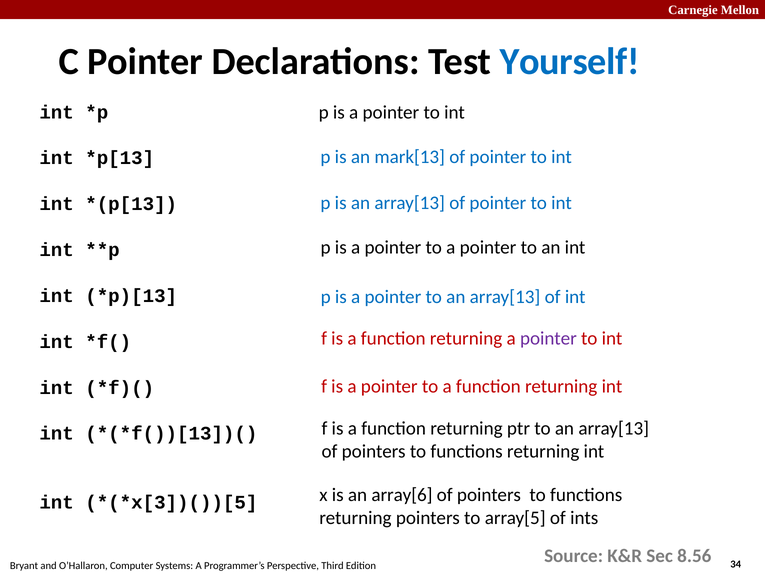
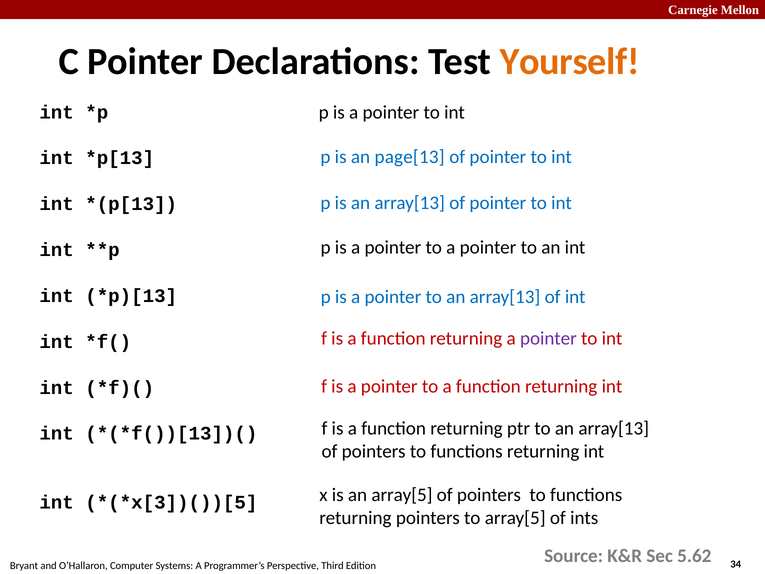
Yourself colour: blue -> orange (570, 62)
mark[13: mark[13 -> page[13 (410, 157)
an array[6: array[6 -> array[5 (402, 495)
8.56: 8.56 -> 5.62 (694, 556)
